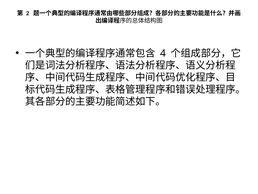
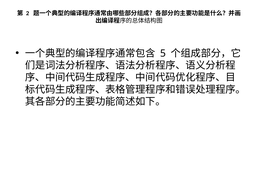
4: 4 -> 5 (163, 53)
